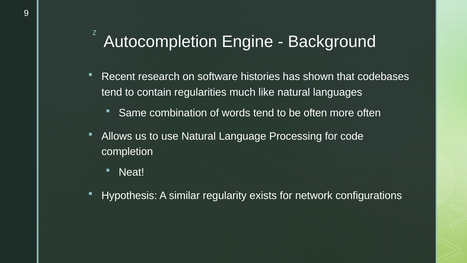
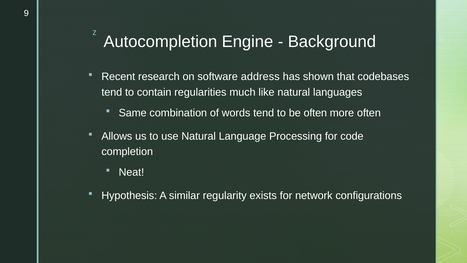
histories: histories -> address (260, 77)
